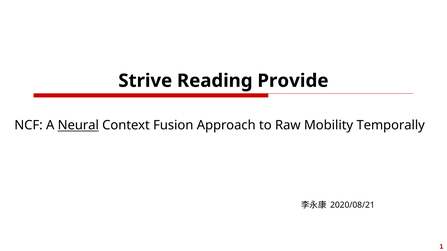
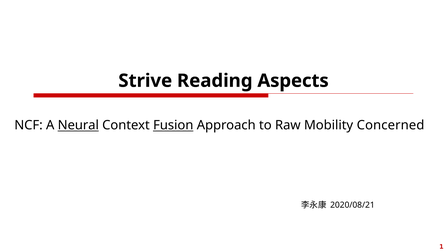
Provide: Provide -> Aspects (293, 81)
Fusion underline: none -> present (173, 126)
Temporally: Temporally -> Concerned (391, 126)
